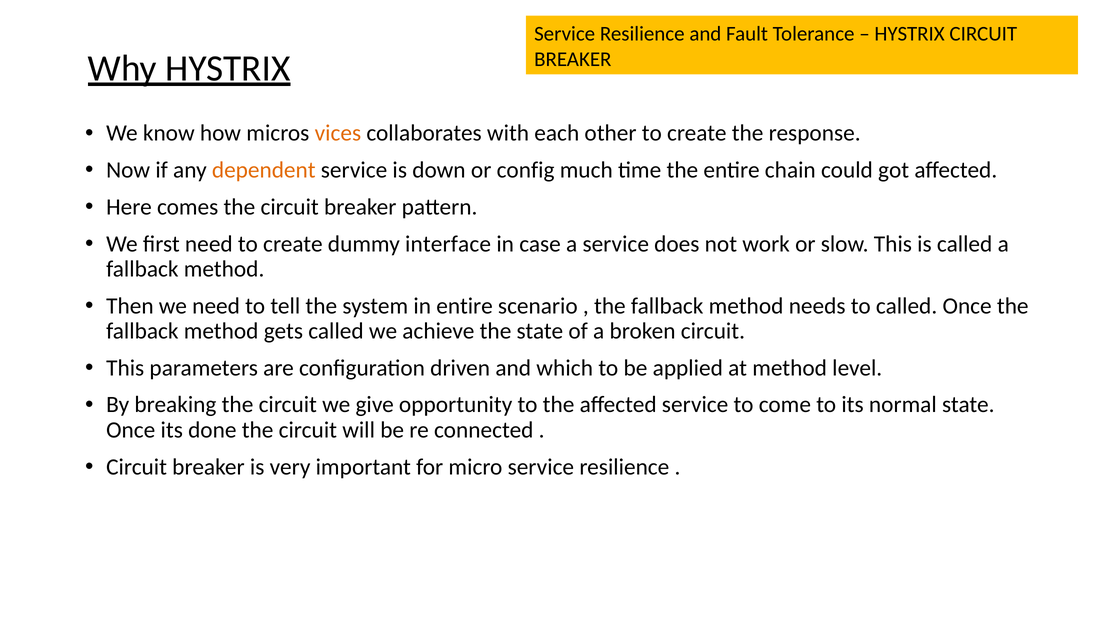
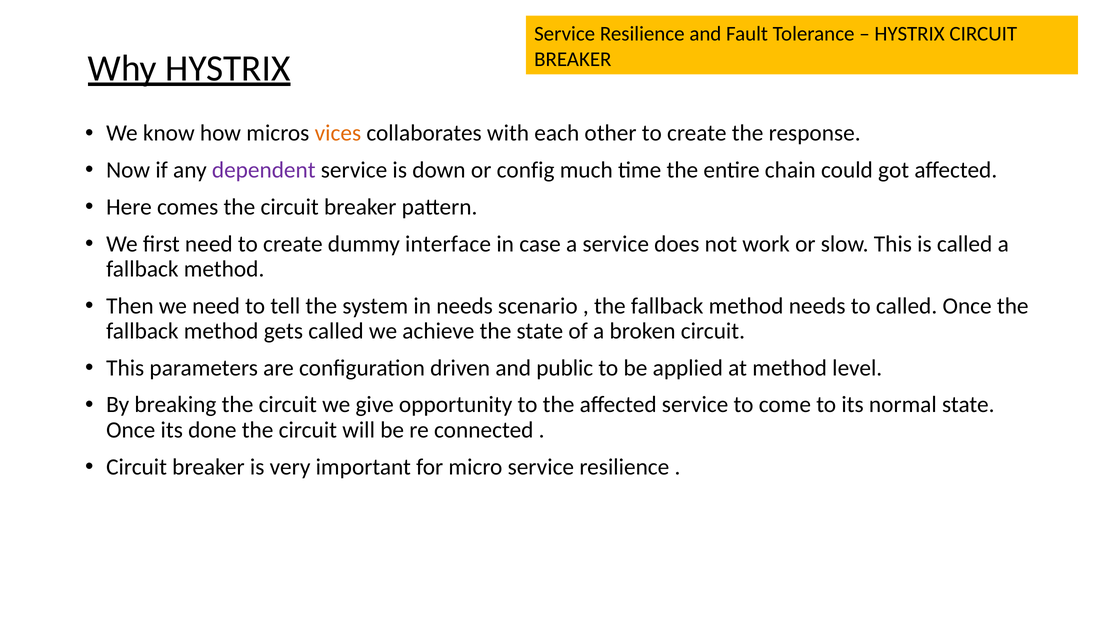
dependent colour: orange -> purple (264, 170)
in entire: entire -> needs (465, 306)
which: which -> public (565, 368)
